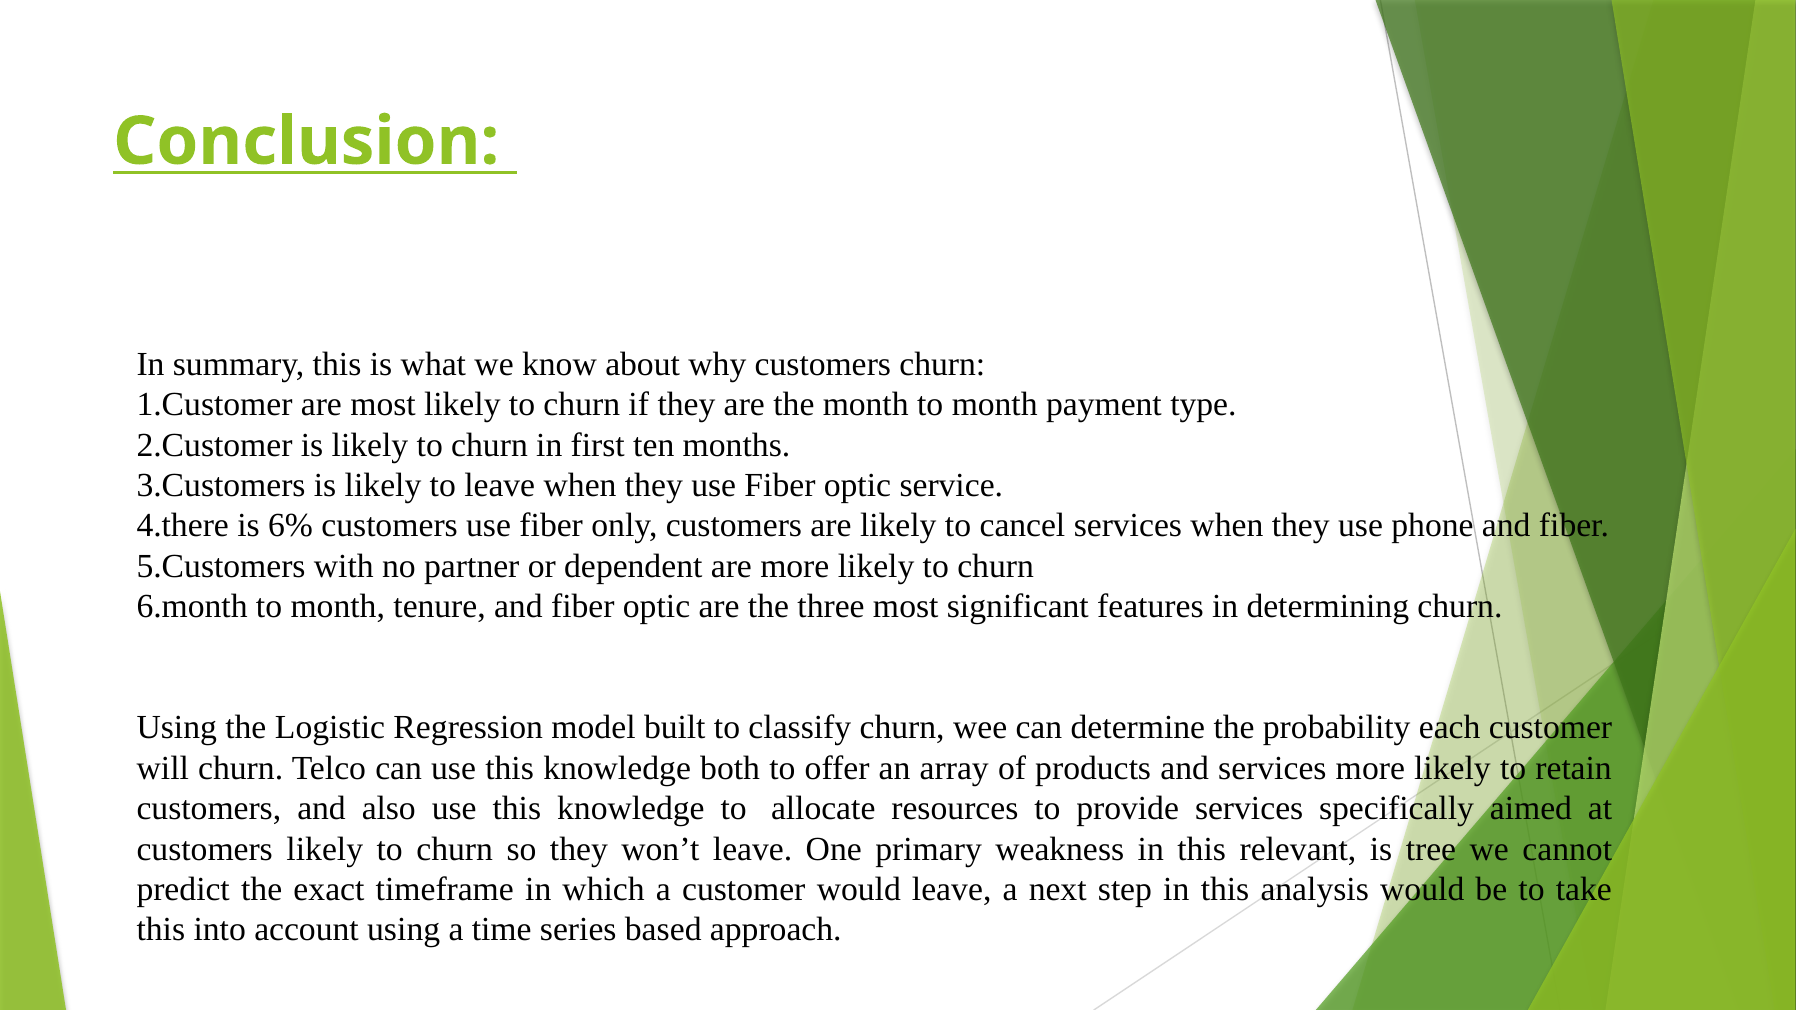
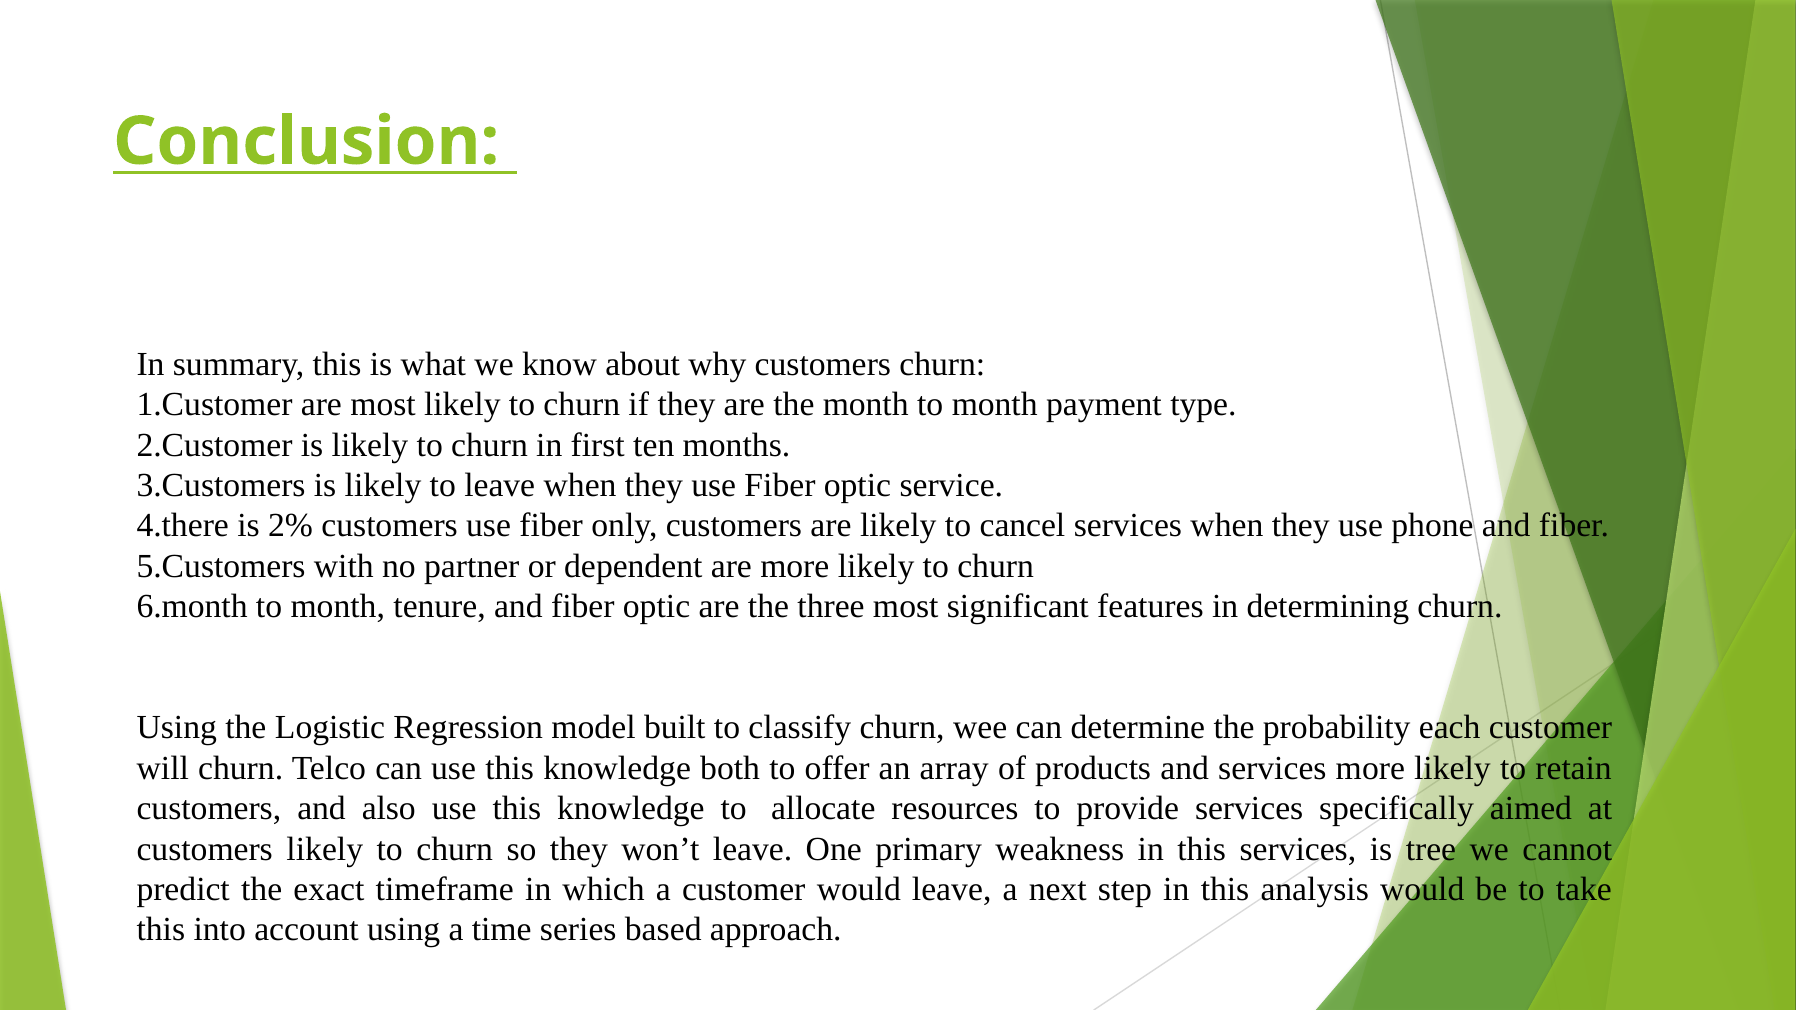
6%: 6% -> 2% (290, 526)
this relevant: relevant -> services (1298, 849)
